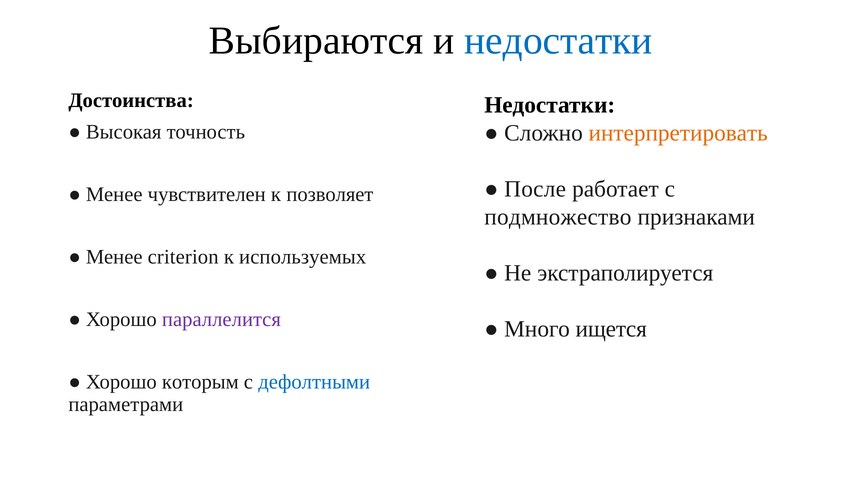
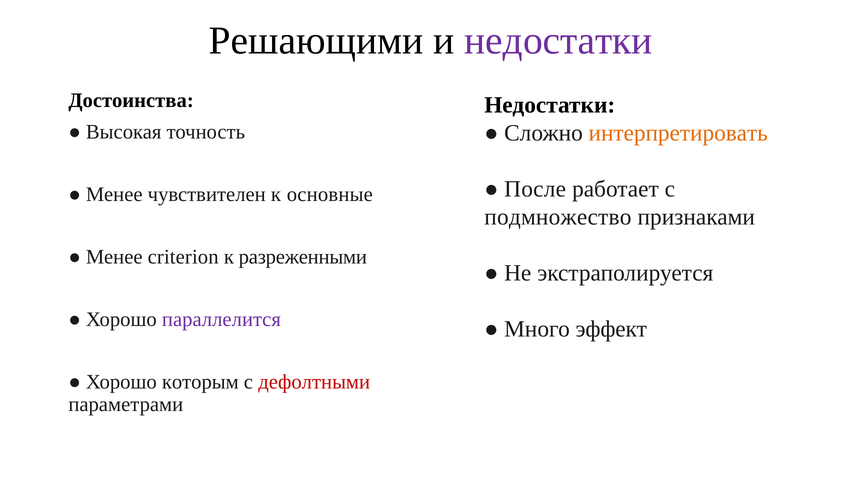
Выбираются: Выбираются -> Решающими (316, 40)
недостатки colour: blue -> purple (558, 40)
позволяет: позволяет -> основные (330, 194)
используемых: используемых -> разреженными (303, 257)
ищется: ищется -> эффект (611, 329)
дефолтными colour: blue -> red (314, 382)
